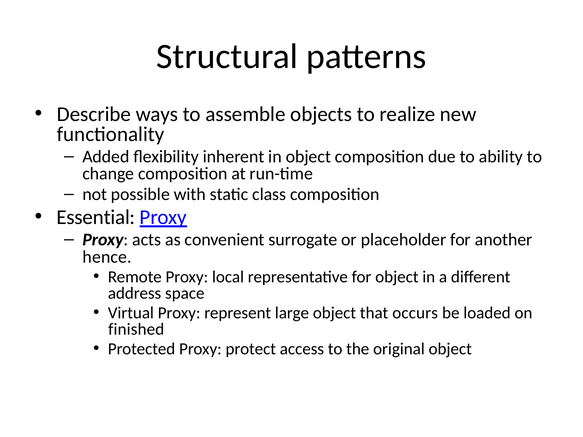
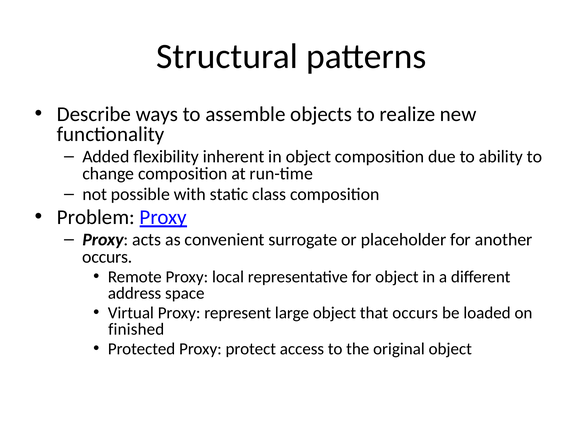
Essential: Essential -> Problem (96, 217)
hence: hence -> occurs (107, 257)
